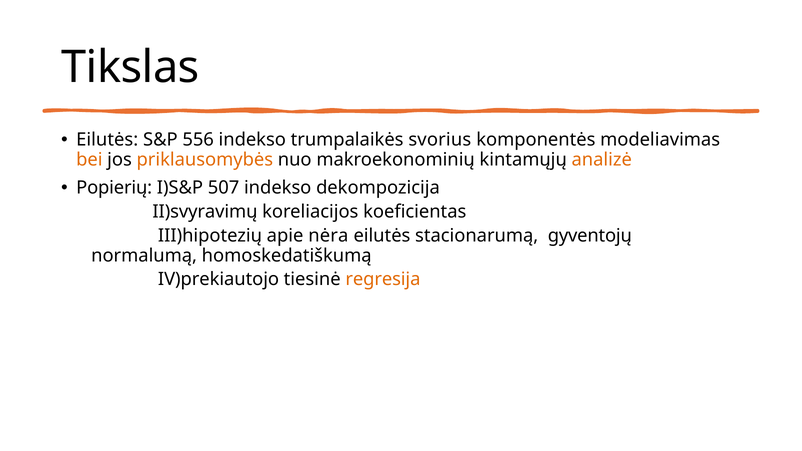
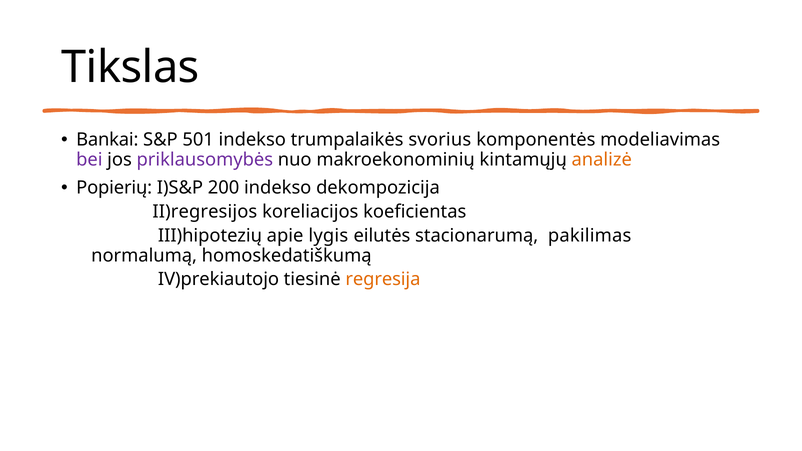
Eilutės: Eilutės -> Bankai (107, 140)
556: 556 -> 501 (198, 140)
bei colour: orange -> purple (89, 160)
priklausomybės colour: orange -> purple (205, 160)
507: 507 -> 200 (224, 188)
II)svyravimų: II)svyravimų -> II)regresijos (205, 212)
nėra: nėra -> lygis (328, 236)
gyventojų: gyventojų -> pakilimas (590, 236)
